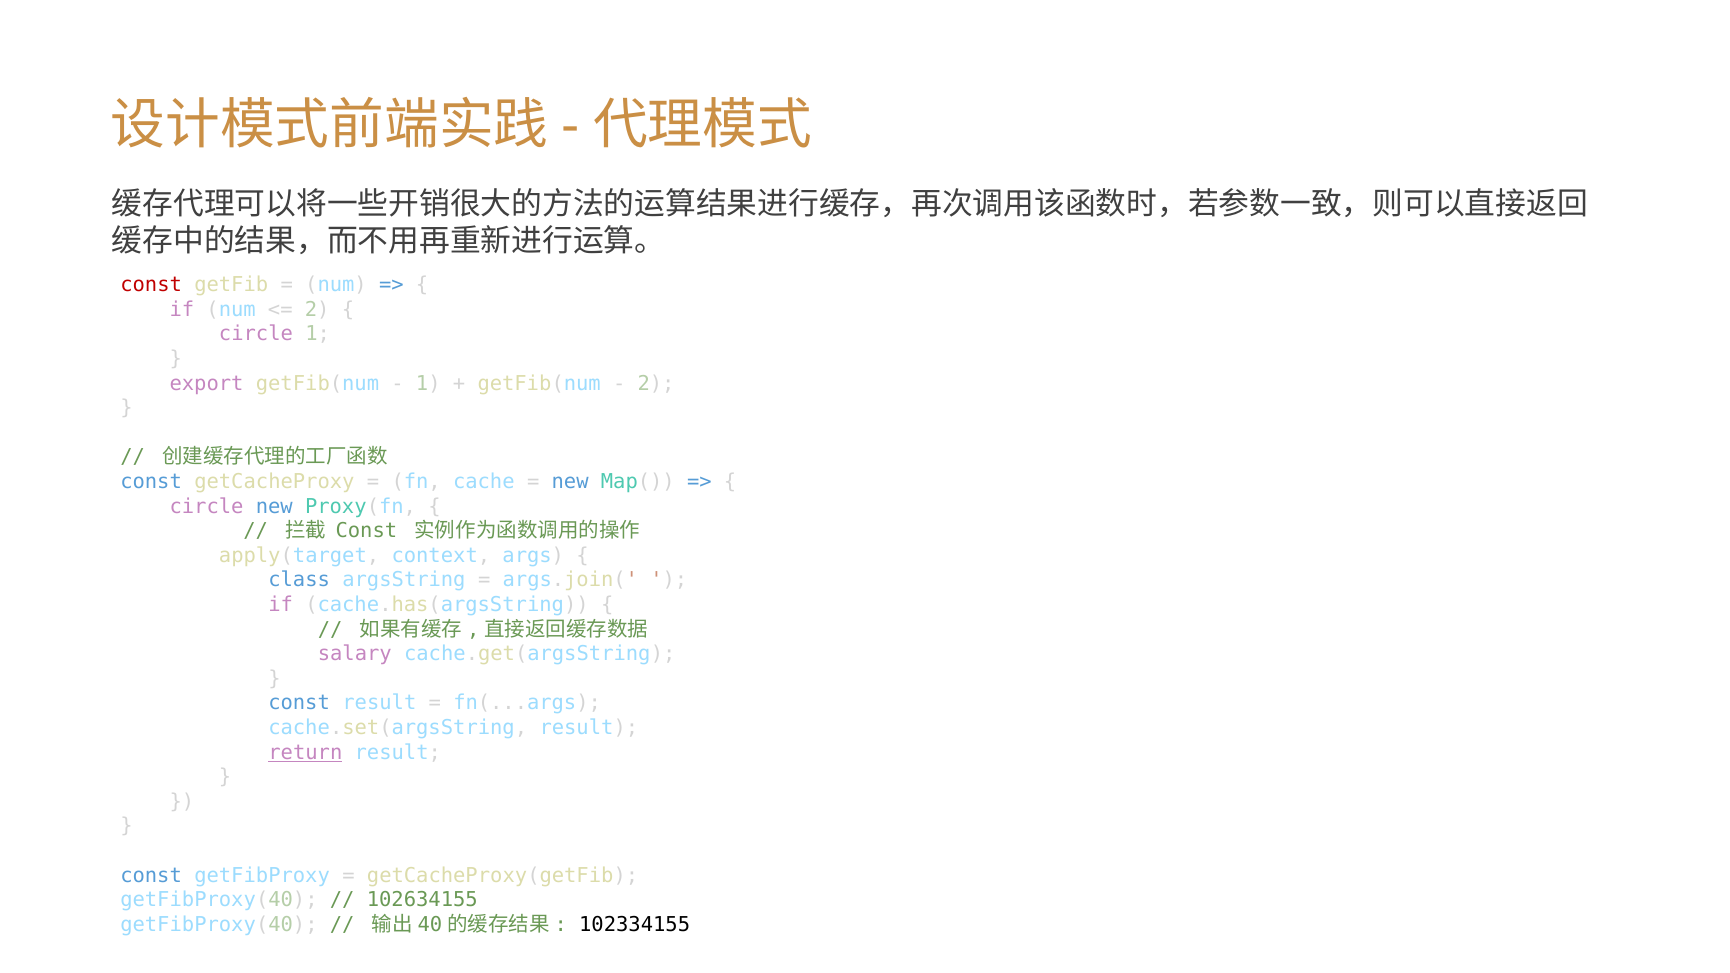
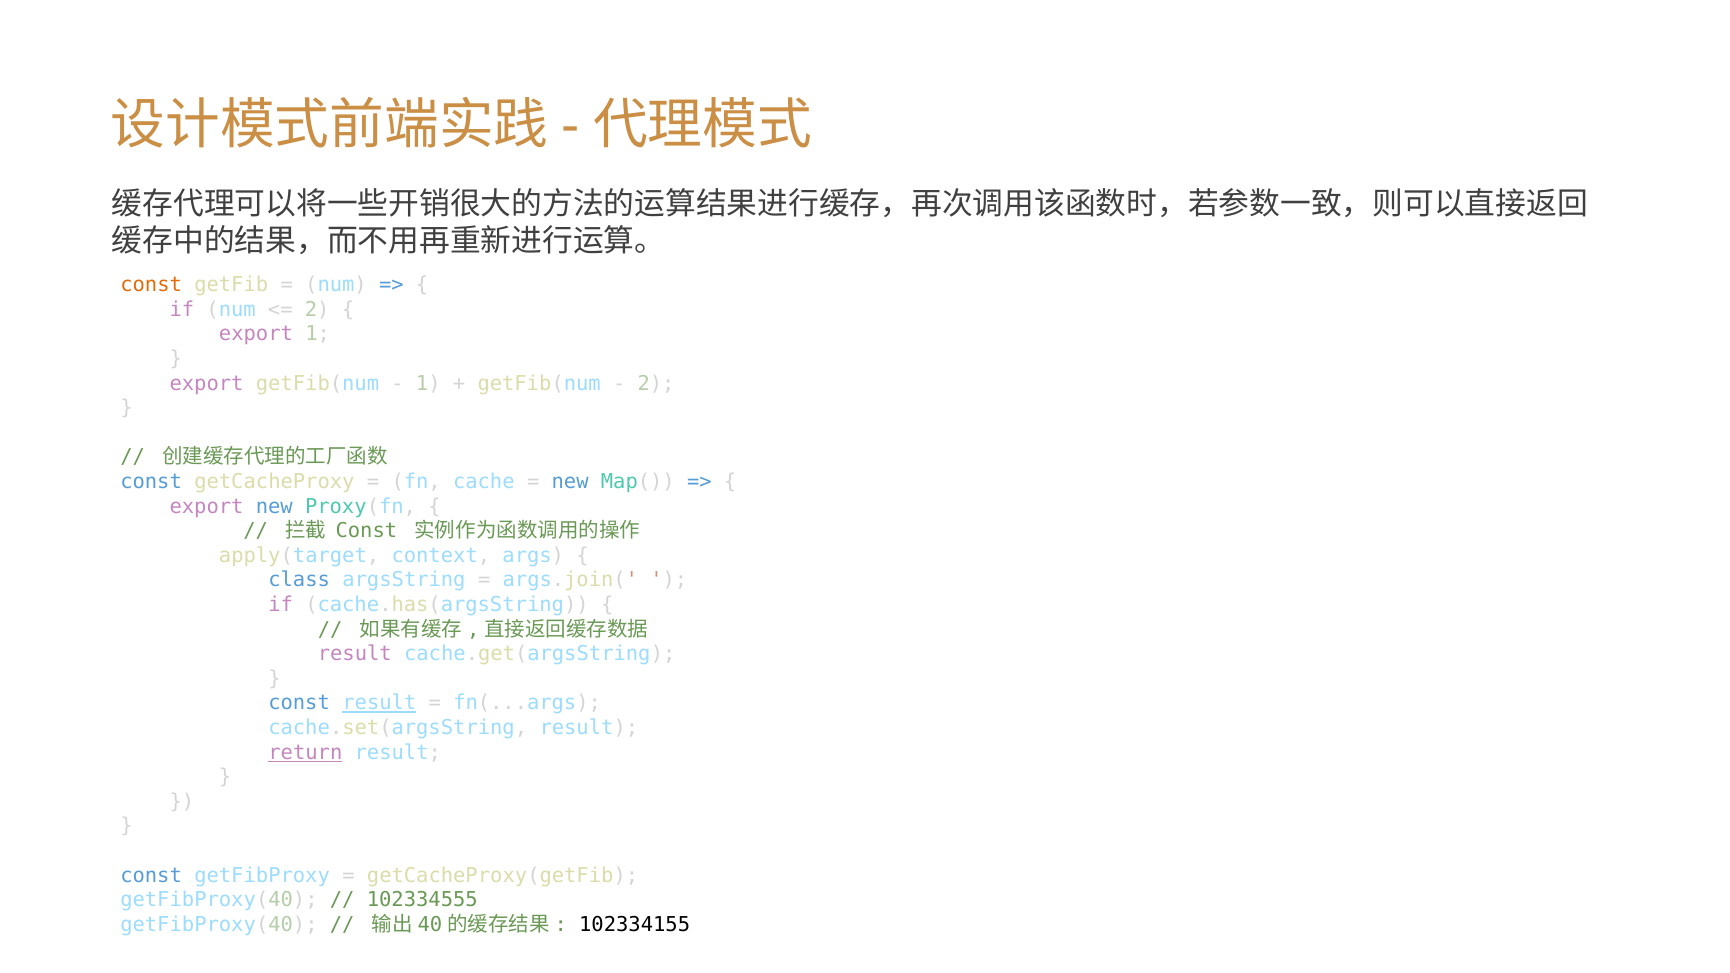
const colour: red -> orange (151, 285)
circle: circle -> export (256, 334)
circle: circle -> export (207, 506)
salary: salary -> result (355, 654)
result underline: none -> present (379, 703)
102634155: 102634155 -> 102334555 (422, 900)
